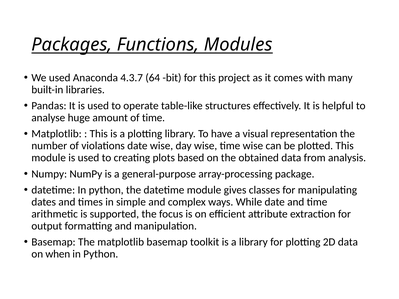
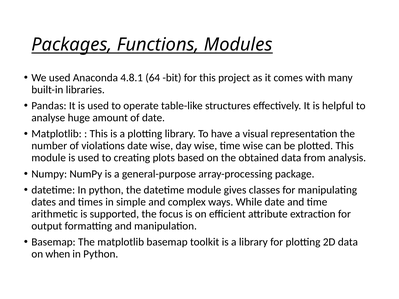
4.3.7: 4.3.7 -> 4.8.1 (132, 78)
of time: time -> date (153, 118)
